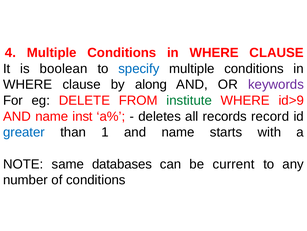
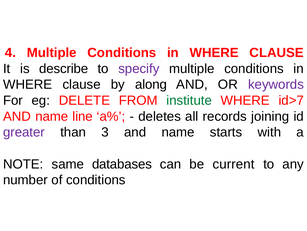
boolean: boolean -> describe (64, 68)
specify colour: blue -> purple (139, 68)
id>9: id>9 -> id>7 (291, 100)
inst: inst -> line (83, 116)
record: record -> joining (270, 116)
greater colour: blue -> purple (24, 132)
1: 1 -> 3 (105, 132)
